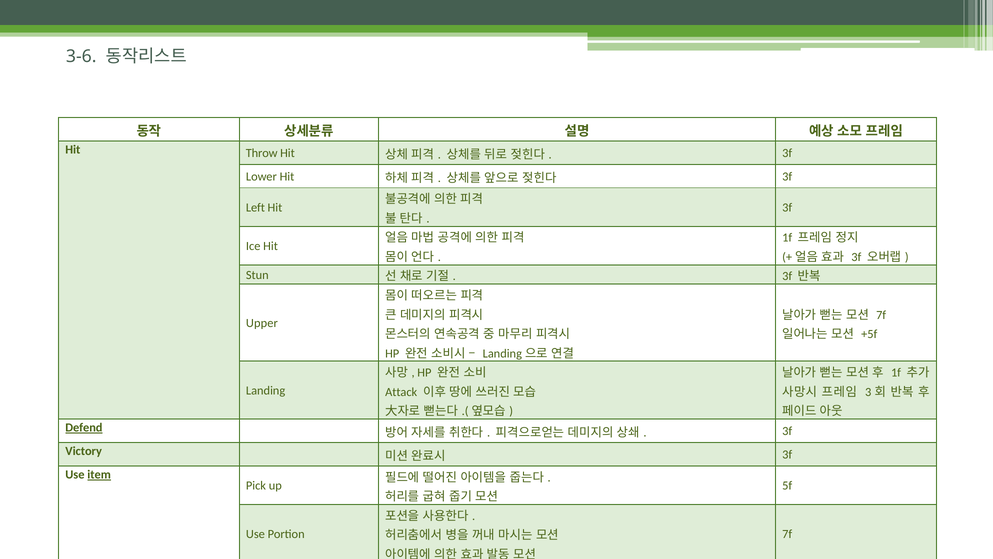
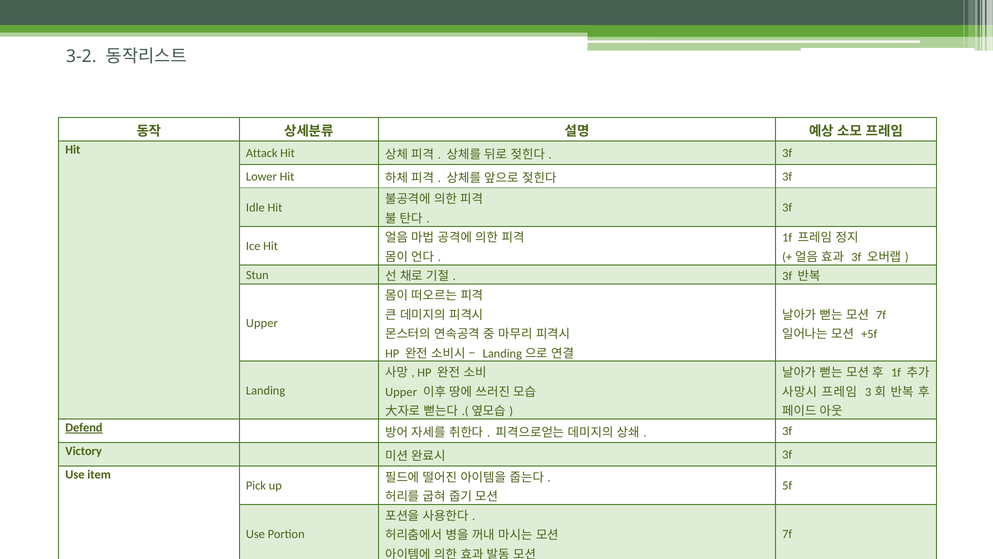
3-6: 3-6 -> 3-2 (81, 56)
Throw: Throw -> Attack (262, 153)
Left: Left -> Idle (255, 208)
Attack: Attack -> Upper (401, 392)
item underline: present -> none (99, 474)
